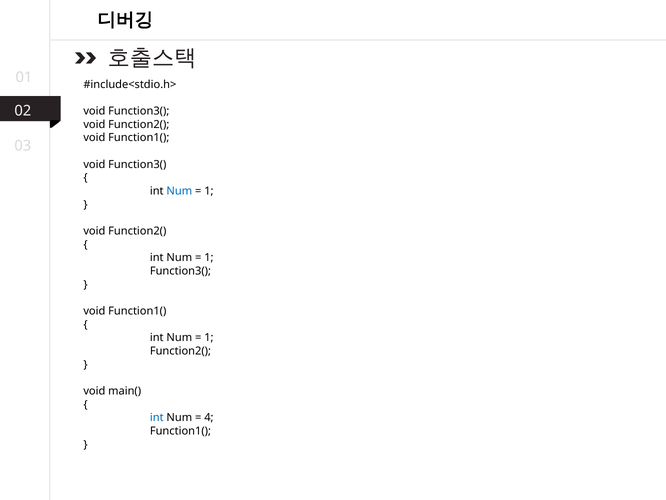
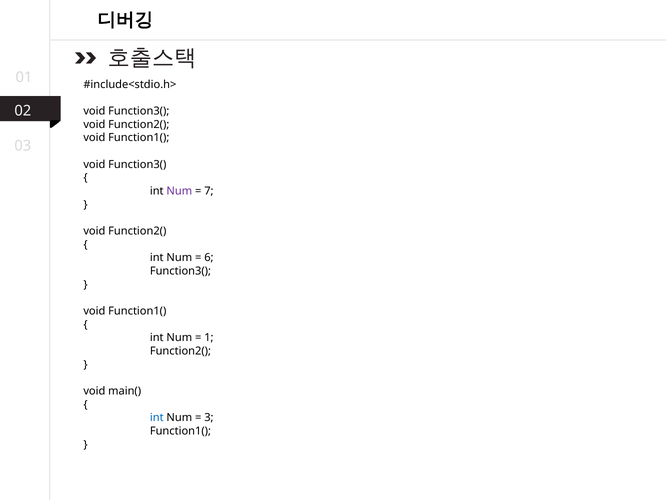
Num colour: blue -> purple (179, 191)
1: 1 -> 7 (209, 191)
1: 1 -> 6 (209, 257)
4: 4 -> 3 (209, 417)
